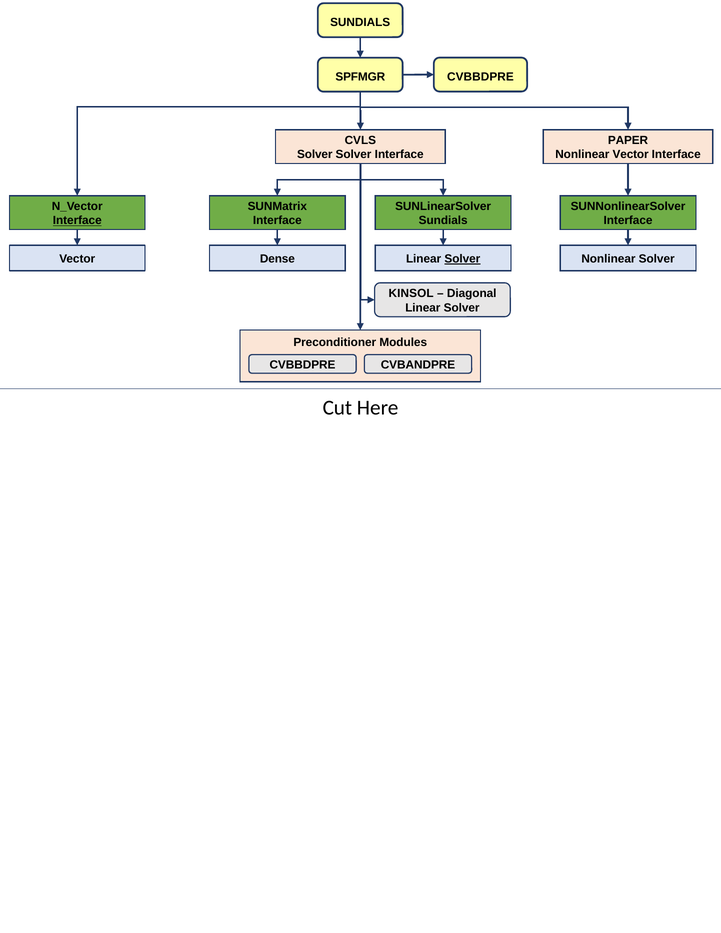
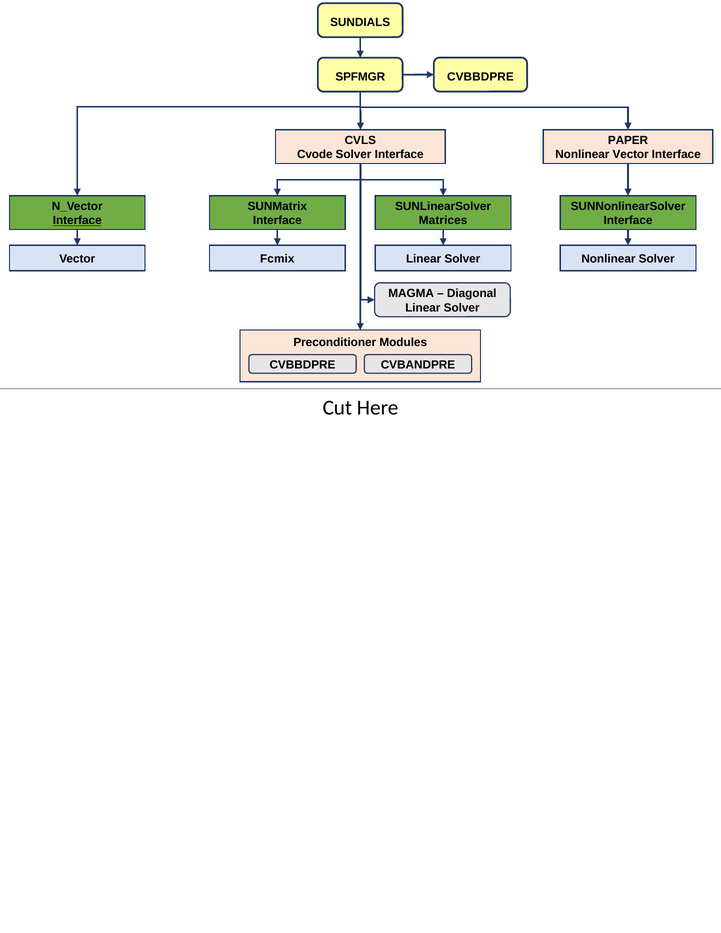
Solver: Solver -> Cvode (315, 155)
Sundials: Sundials -> Matrices (443, 221)
Dense: Dense -> Fcmix (277, 259)
Solver underline: present -> none (462, 259)
KINSOL: KINSOL -> MAGMA (411, 293)
